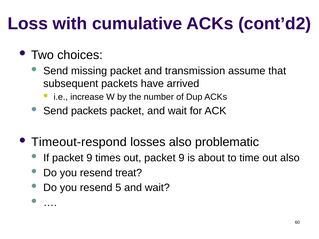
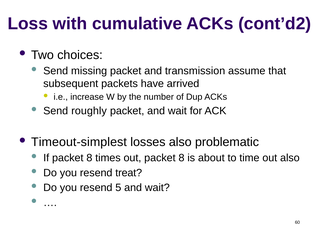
Send packets: packets -> roughly (89, 111)
Timeout-respond: Timeout-respond -> Timeout-simplest (79, 142)
If packet 9: 9 -> 8 (89, 158)
out packet 9: 9 -> 8 (181, 158)
